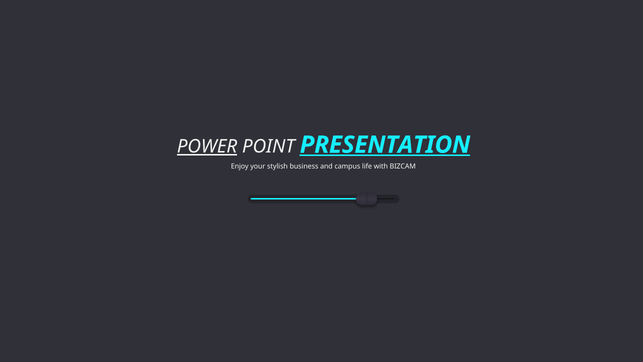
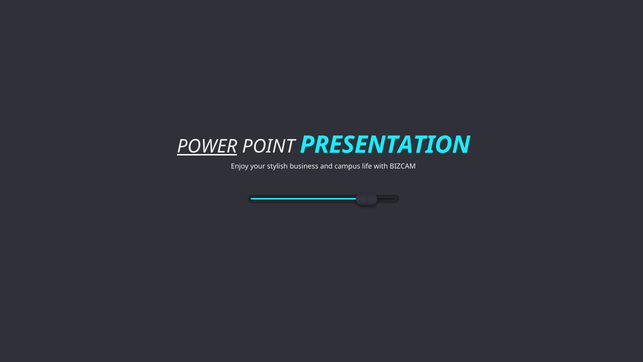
PRESENTATION underline: present -> none (385, 145)
